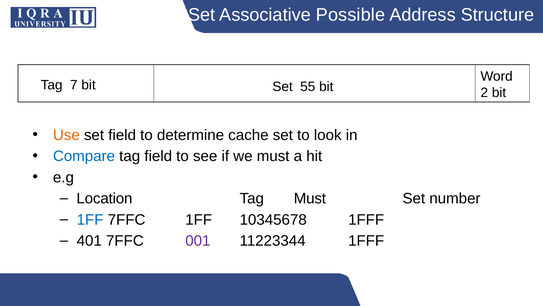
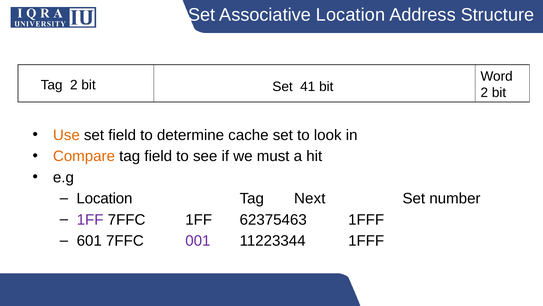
Associative Possible: Possible -> Location (351, 15)
Tag 7: 7 -> 2 (74, 85)
55: 55 -> 41 (308, 86)
Compare colour: blue -> orange (84, 156)
Tag Must: Must -> Next (310, 198)
1FF colour: blue -> purple (90, 219)
10345678: 10345678 -> 62375463 (273, 219)
401: 401 -> 601 (89, 240)
